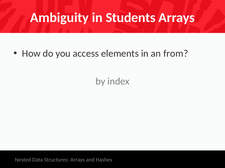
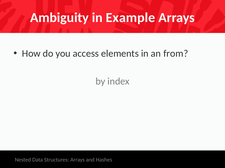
Students: Students -> Example (131, 18)
